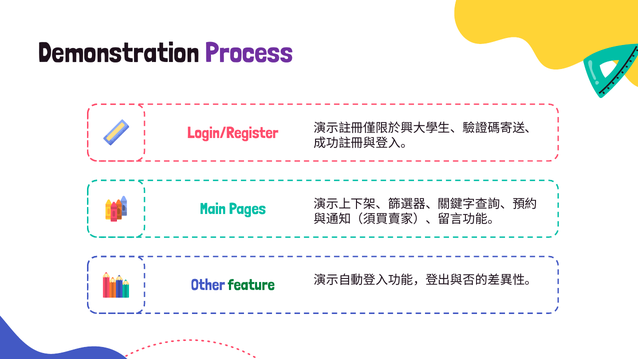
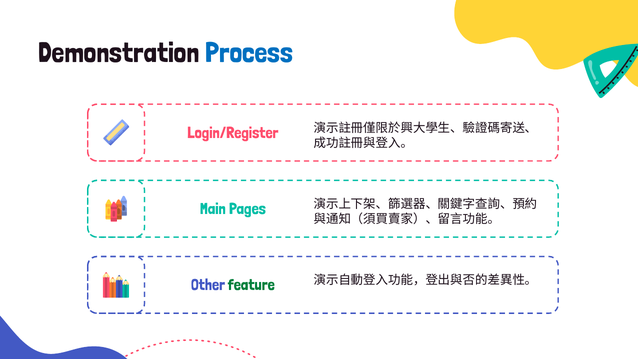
Process colour: purple -> blue (249, 53)
